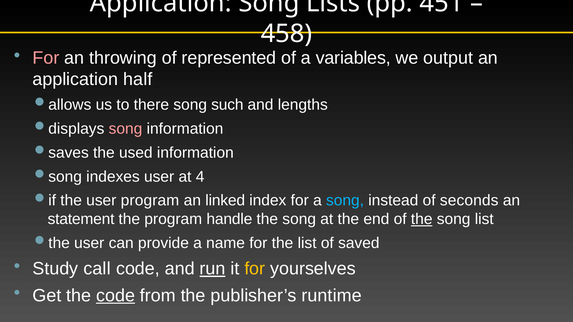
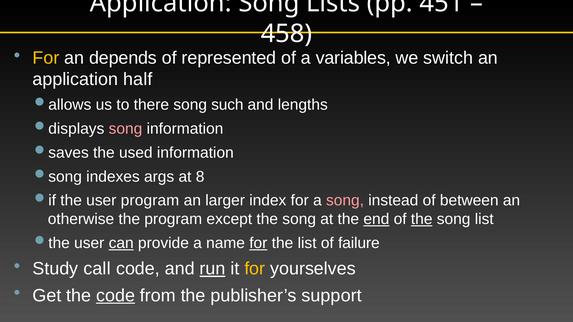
For colour: pink -> yellow (46, 58)
throwing: throwing -> depends (123, 58)
output: output -> switch (448, 58)
indexes user: user -> args (159, 177)
4: 4 -> 8 (200, 177)
linked: linked -> larger (225, 201)
song colour: light blue -> pink (345, 201)
seconds: seconds -> between (469, 201)
statement: statement -> otherwise (81, 219)
handle: handle -> except (229, 219)
end underline: none -> present (376, 219)
can underline: none -> present (121, 243)
for underline: none -> present (258, 243)
saved: saved -> failure (359, 243)
runtime: runtime -> support (332, 296)
